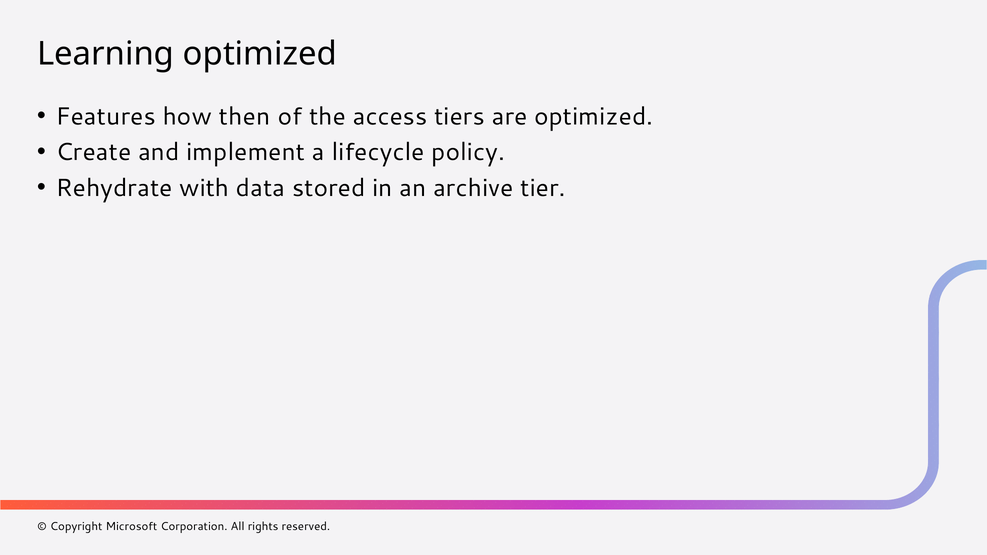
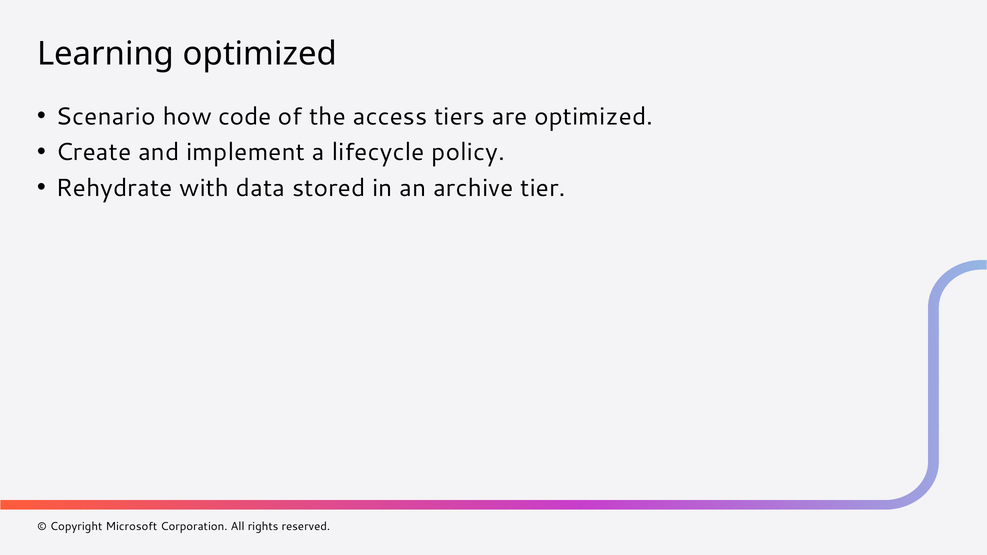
Features: Features -> Scenario (106, 117)
then: then -> code (245, 117)
